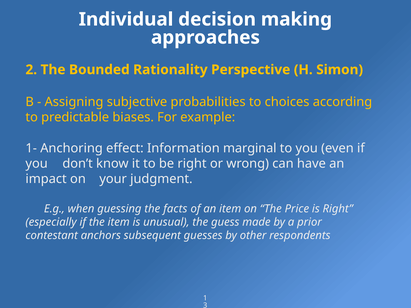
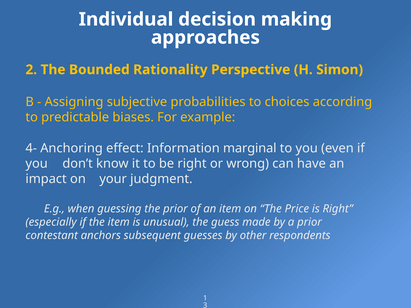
1-: 1- -> 4- (31, 148)
the facts: facts -> prior (175, 209)
